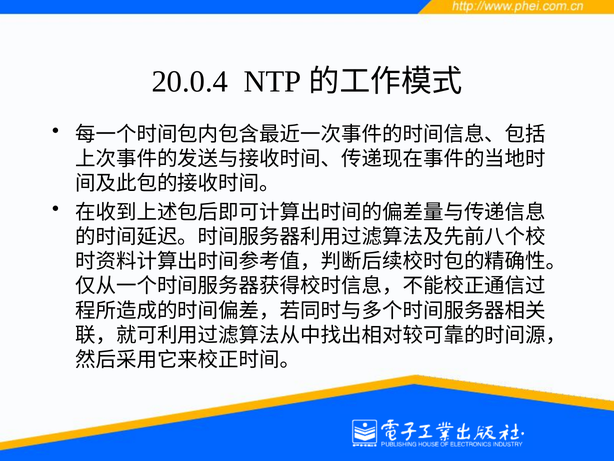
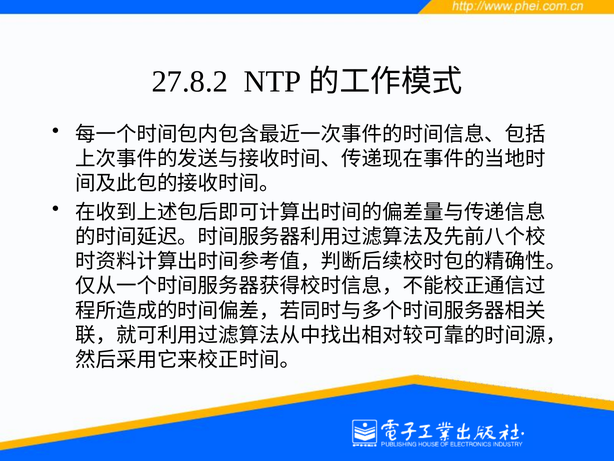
20.0.4: 20.0.4 -> 27.8.2 (190, 81)
